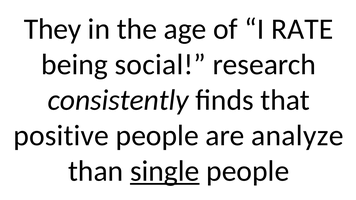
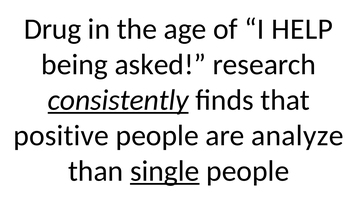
They: They -> Drug (53, 29)
RATE: RATE -> HELP (302, 29)
social: social -> asked (160, 65)
consistently underline: none -> present (118, 100)
